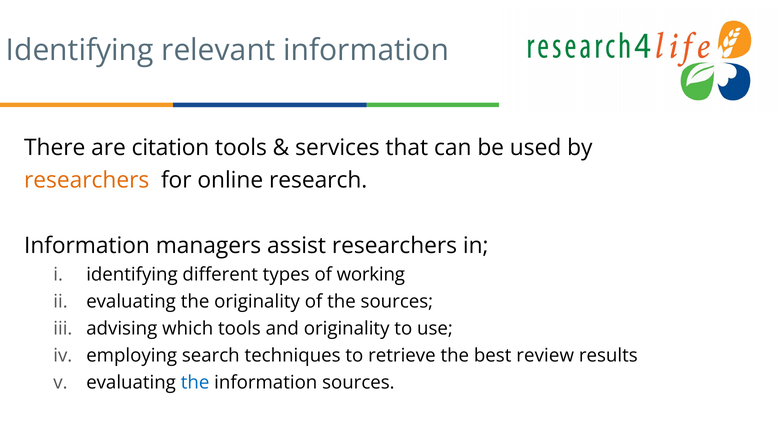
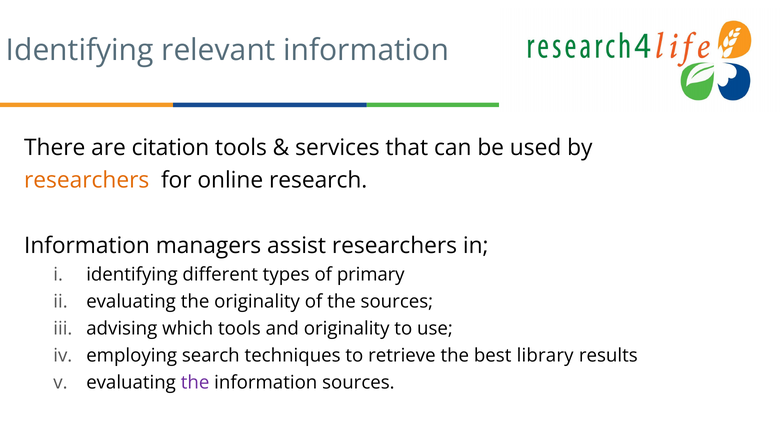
working: working -> primary (371, 275)
review: review -> library (545, 356)
the colour: blue -> purple (195, 383)
